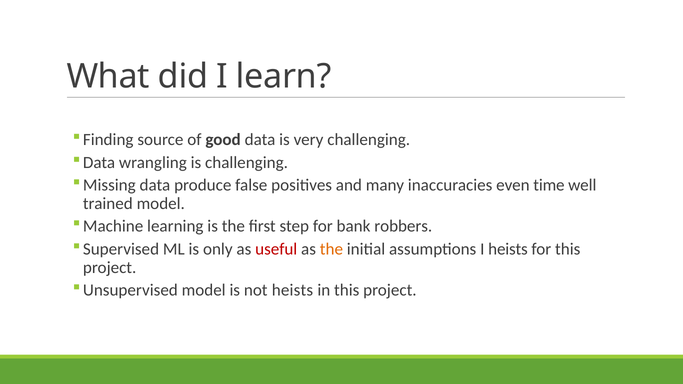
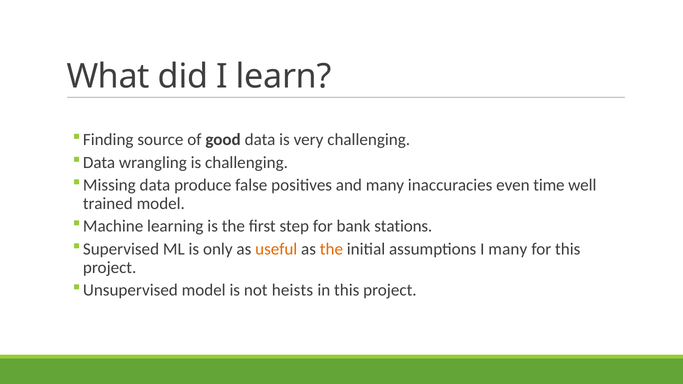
robbers: robbers -> stations (403, 226)
useful colour: red -> orange (276, 249)
I heists: heists -> many (508, 249)
